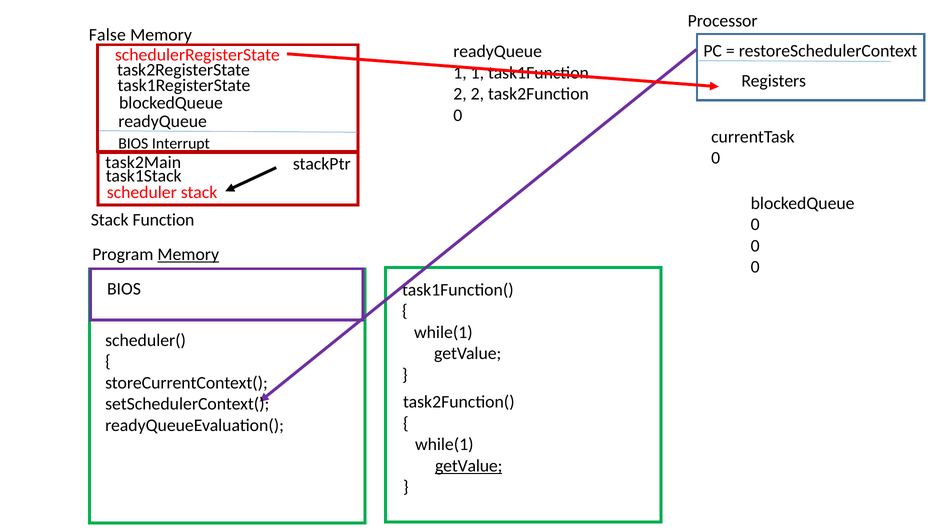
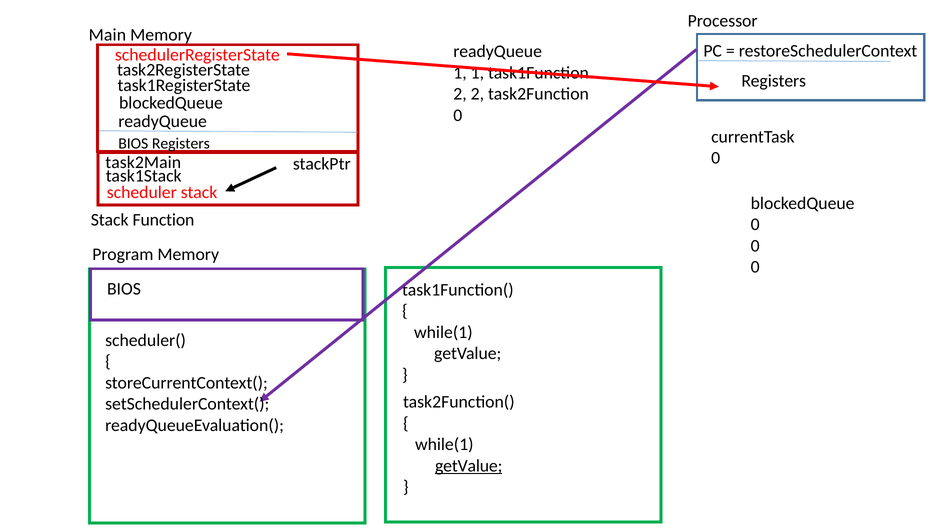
False: False -> Main (107, 35)
Interrupt: Interrupt -> Registers (181, 143)
Memory underline: present -> none (188, 255)
